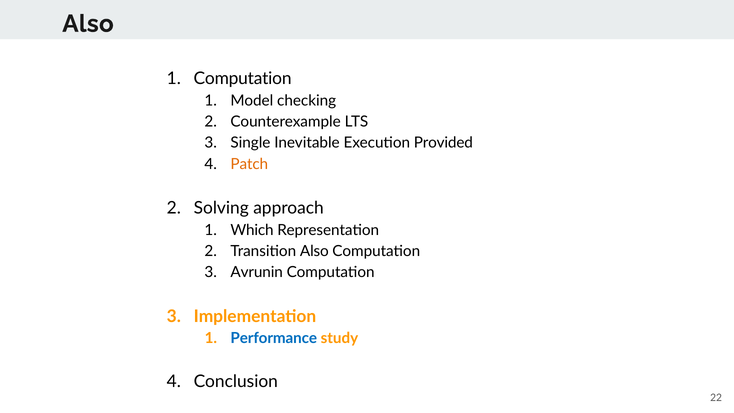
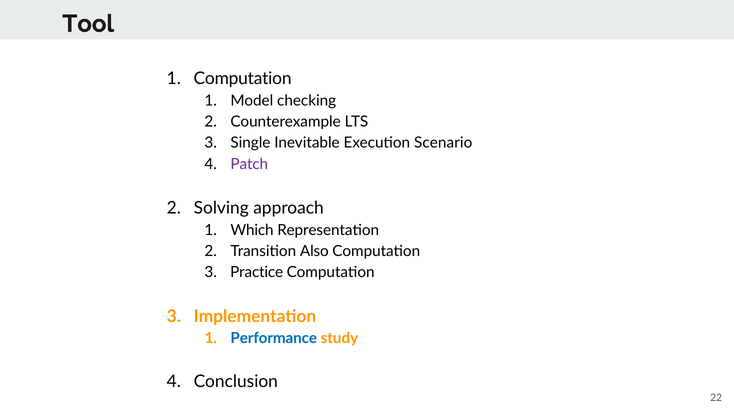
Also: Also -> Tool (88, 24)
Provided: Provided -> Scenario (443, 143)
Patch colour: orange -> purple (249, 164)
Avrunin: Avrunin -> Practice (257, 272)
